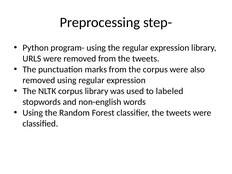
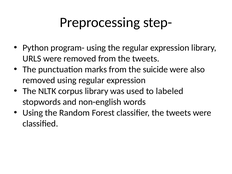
the corpus: corpus -> suicide (155, 69)
